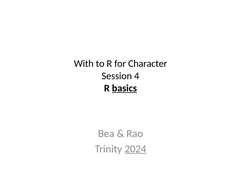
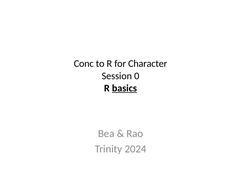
With: With -> Conc (84, 64)
4: 4 -> 0 (137, 76)
2024 underline: present -> none (135, 149)
